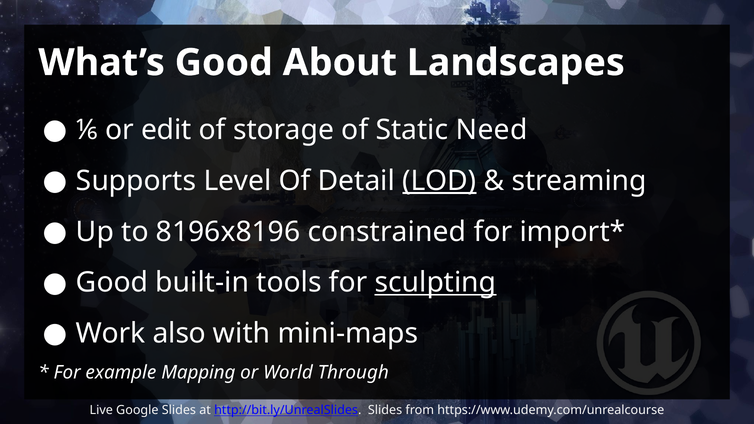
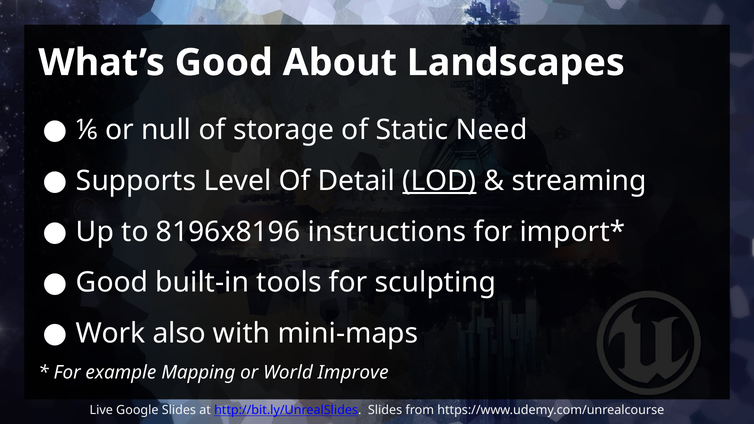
edit: edit -> null (166, 130)
constrained: constrained -> instructions (387, 232)
sculpting underline: present -> none (435, 283)
Through: Through -> Improve (353, 373)
